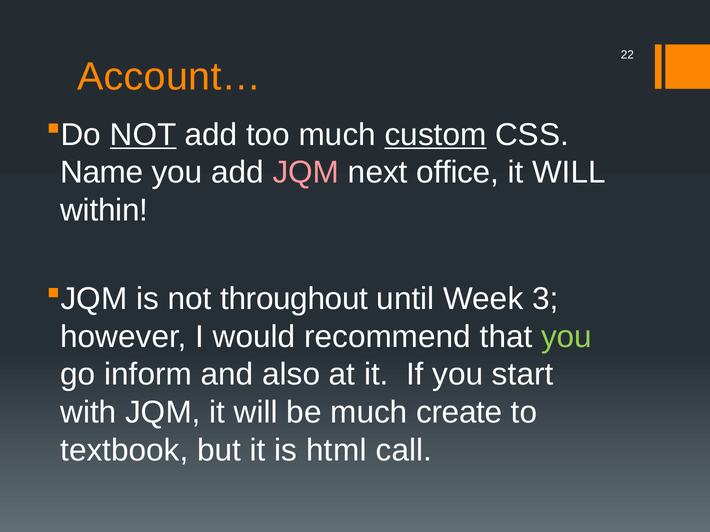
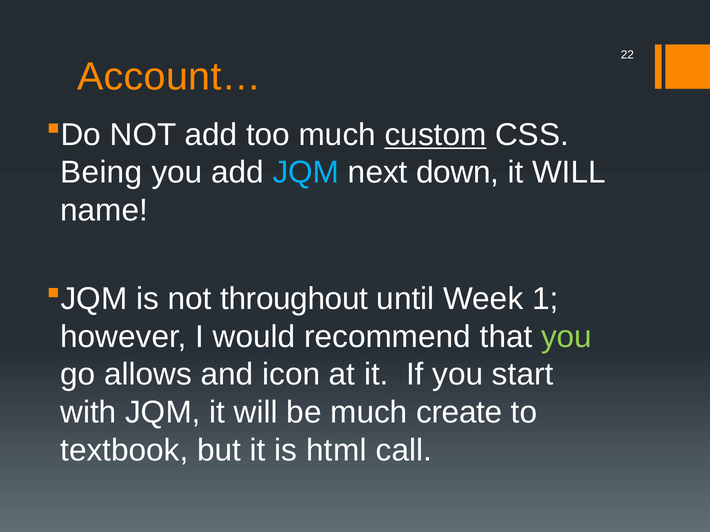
NOT underline: present -> none (143, 135)
Name: Name -> Being (101, 173)
JQM colour: pink -> light blue (306, 173)
office: office -> down (458, 173)
within: within -> name (104, 211)
3: 3 -> 1 (545, 299)
inform: inform -> allows (148, 375)
also: also -> icon (291, 375)
